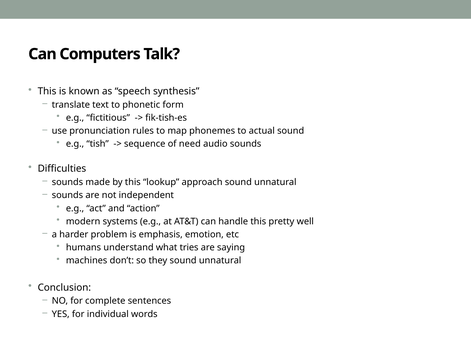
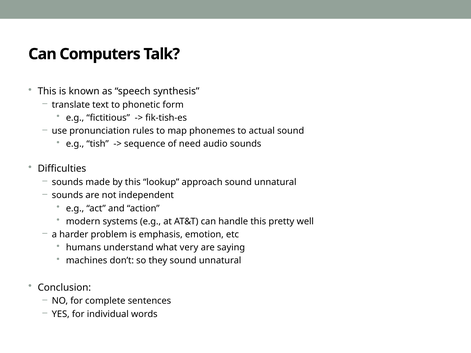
tries: tries -> very (189, 248)
